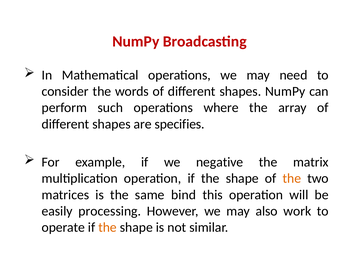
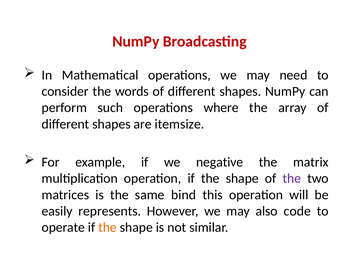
specifies: specifies -> itemsize (180, 124)
the colour: orange -> purple (292, 179)
processing: processing -> represents (110, 211)
work: work -> code (297, 211)
